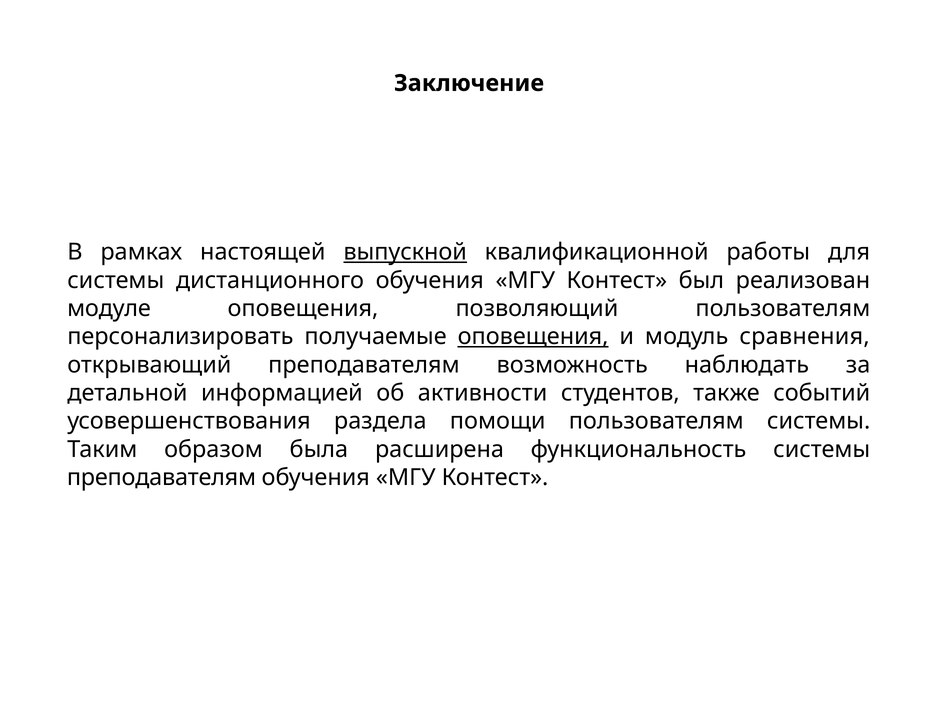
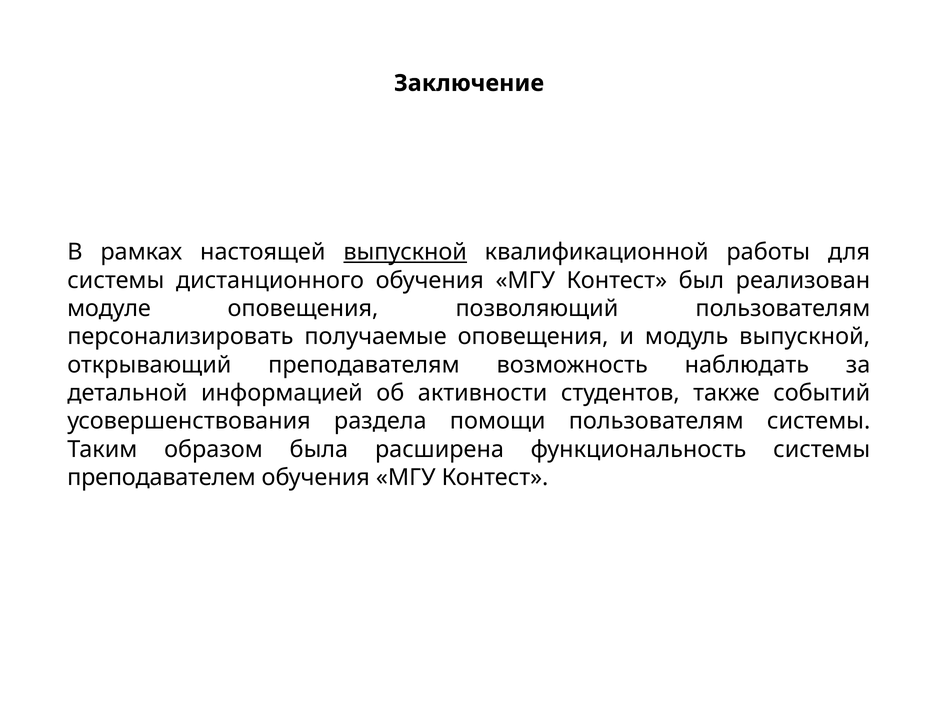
оповещения underline: present -> none (533, 336)
модуль сравнения: сравнения -> выпускной (805, 336)
преподавателям: преподавателям -> преподавателем (161, 477)
